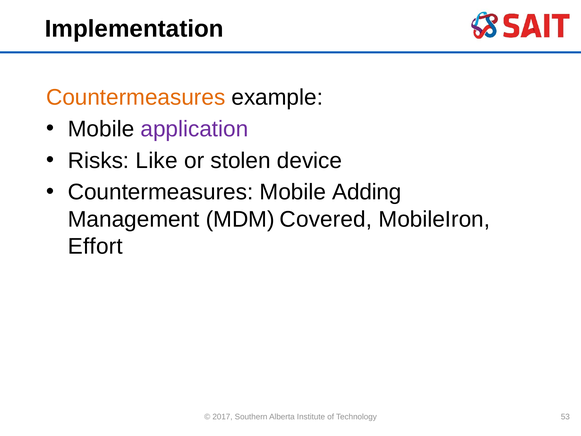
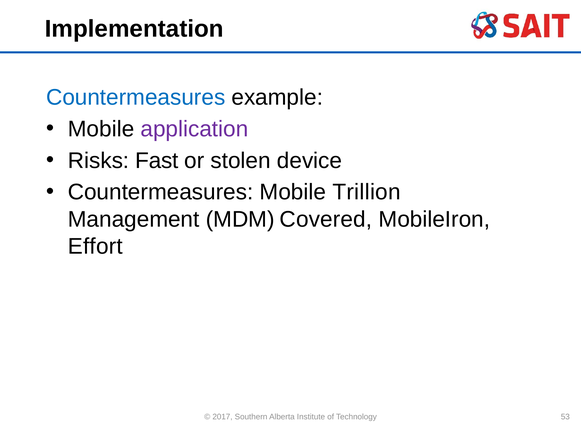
Countermeasures colour: orange -> blue (136, 97)
Like: Like -> Fast (157, 160)
Adding: Adding -> Trillion (367, 192)
